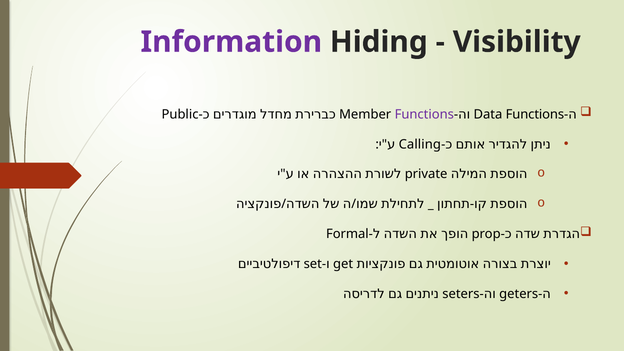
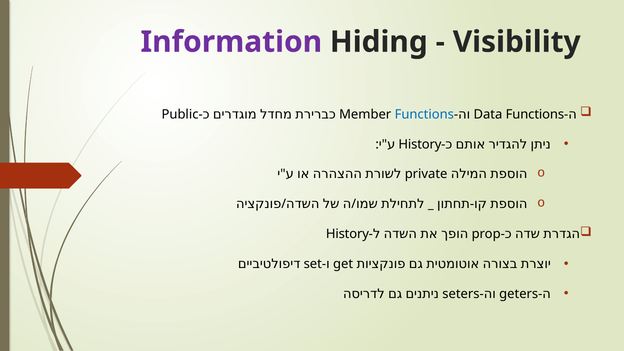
Functions colour: purple -> blue (424, 114)
Calling: Calling -> History (420, 144)
Formal: Formal -> History (347, 234)
